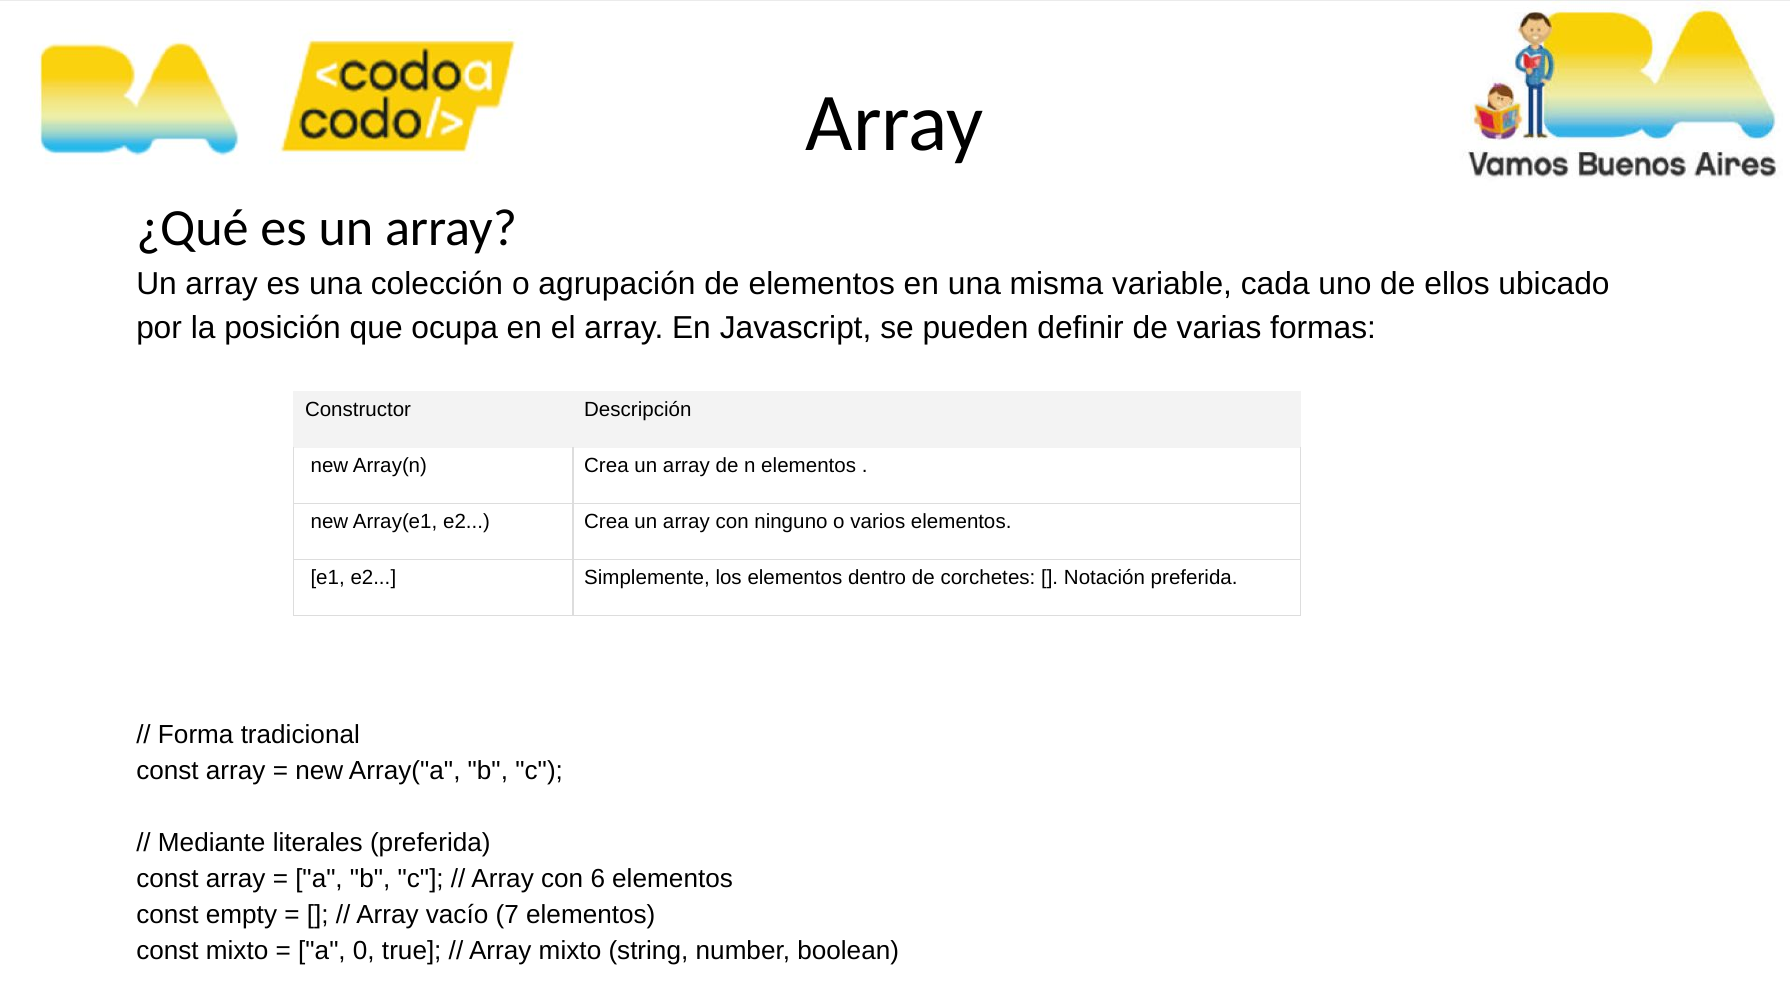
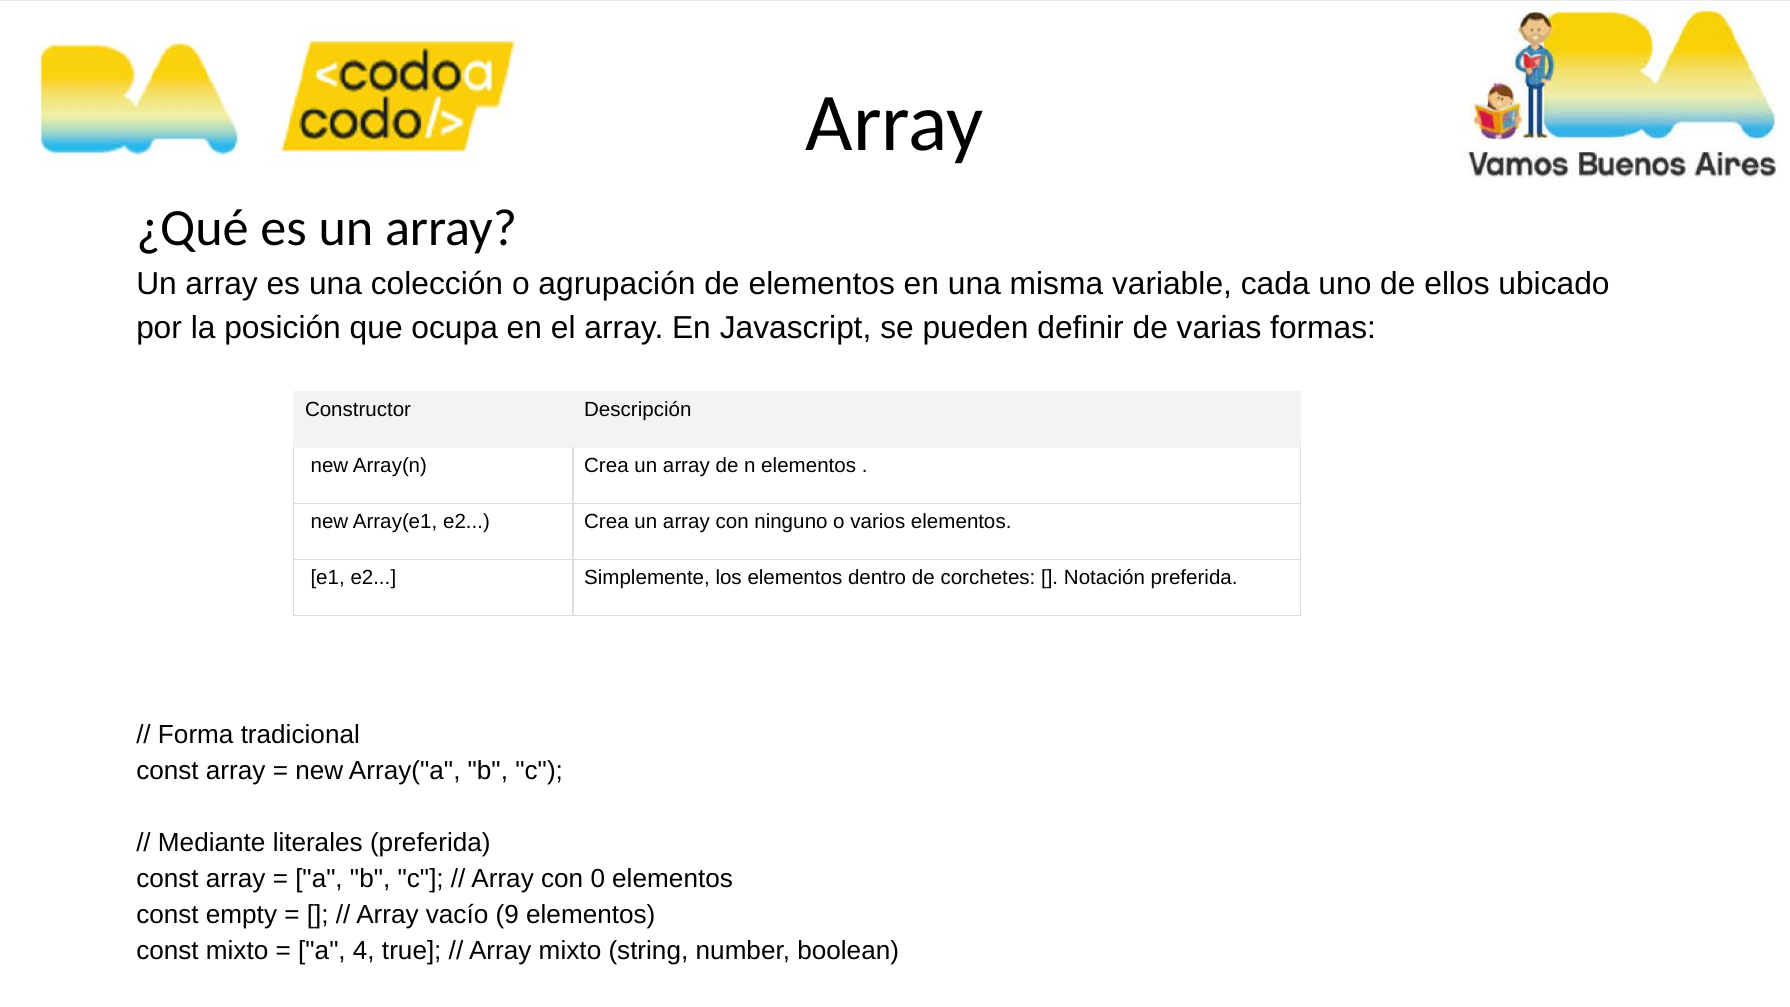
6: 6 -> 0 (598, 879)
7: 7 -> 9 (507, 915)
0: 0 -> 4 (364, 951)
